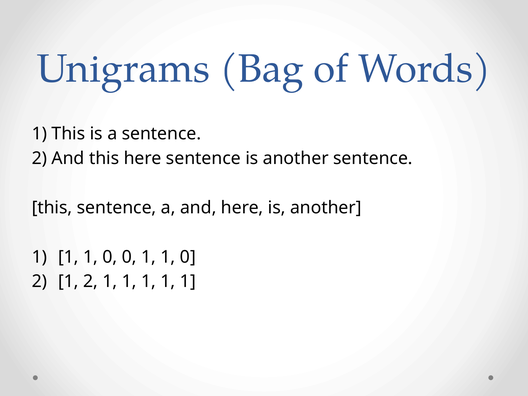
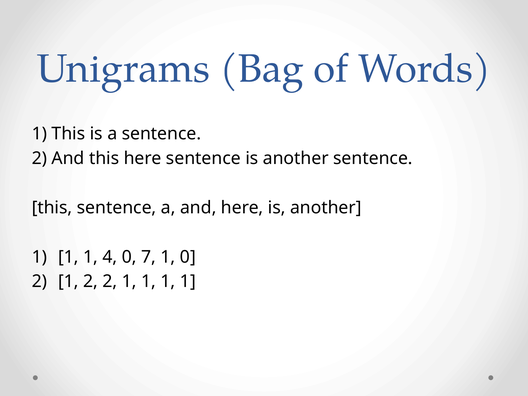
1 1 1 0: 0 -> 4 (110, 257)
0 1: 1 -> 7 (149, 257)
1 2 1: 1 -> 2 (110, 282)
